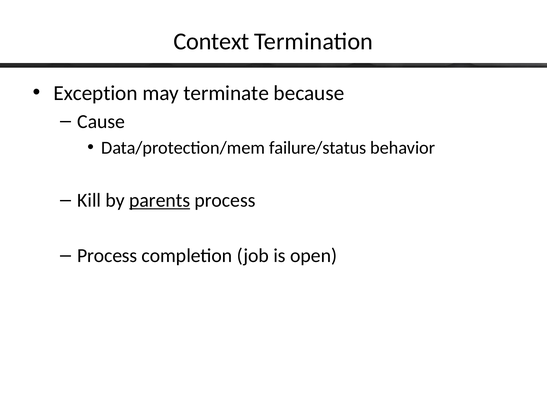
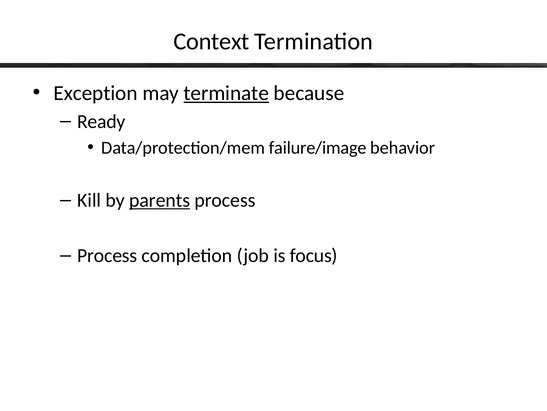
terminate underline: none -> present (226, 93)
Cause: Cause -> Ready (101, 121)
failure/status: failure/status -> failure/image (318, 148)
open: open -> focus (314, 255)
